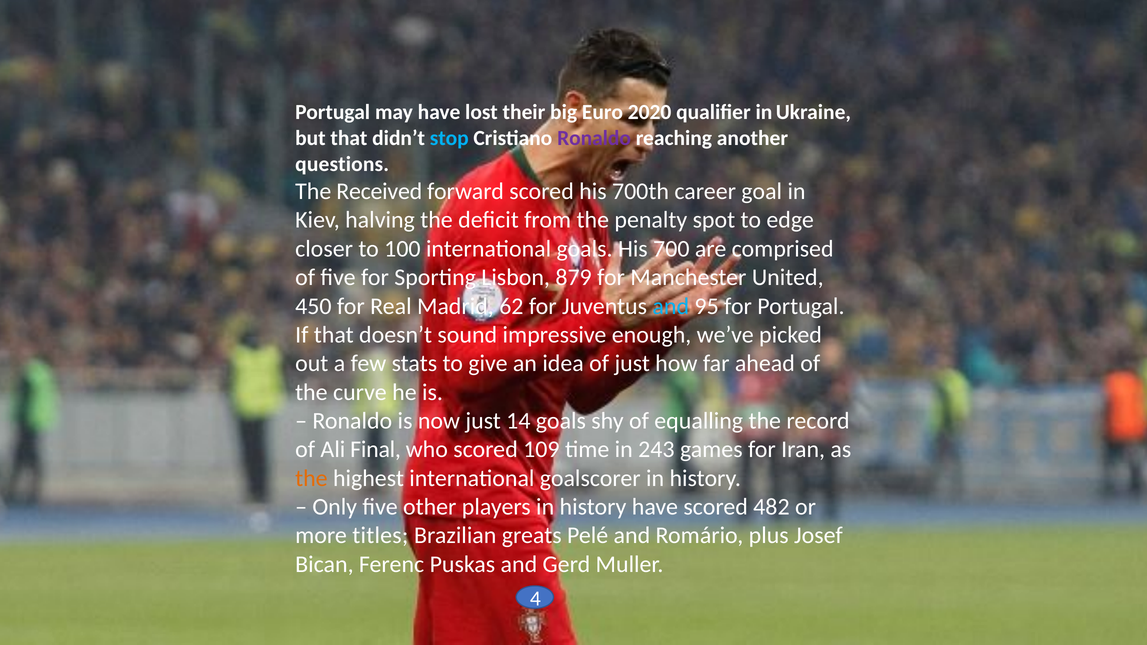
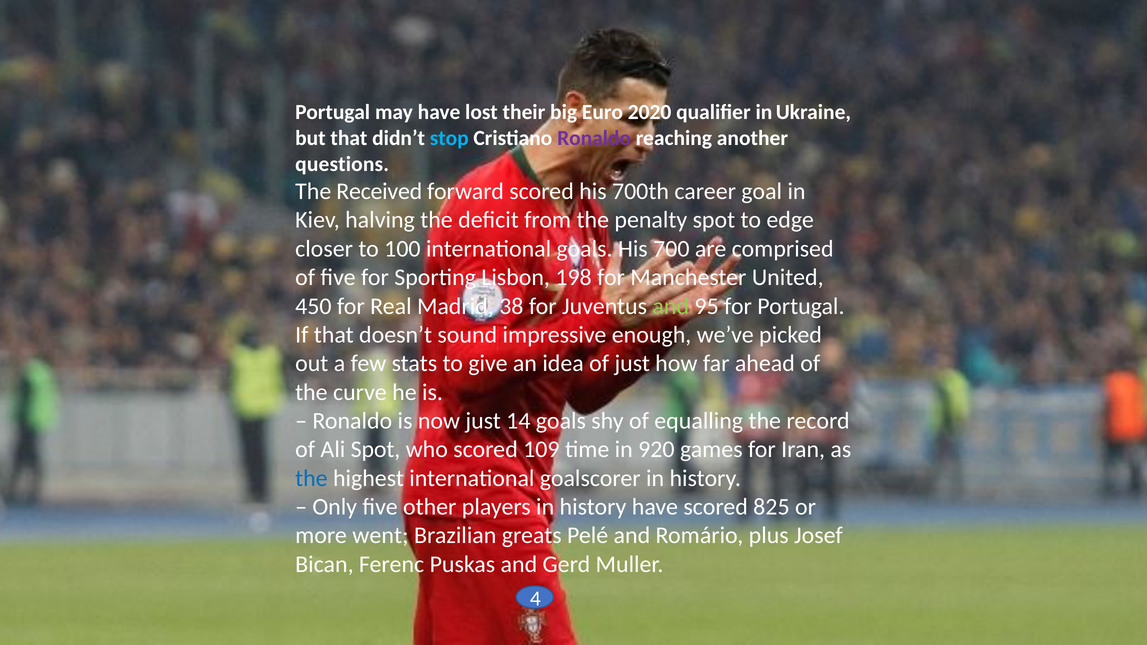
879: 879 -> 198 (574, 278)
62: 62 -> 38 (511, 306)
and colour: light blue -> light green (671, 306)
Ali Final: Final -> Spot (376, 450)
243: 243 -> 920 (656, 450)
the colour: orange -> blue (311, 478)
482: 482 -> 825 (771, 507)
titles: titles -> went (380, 536)
